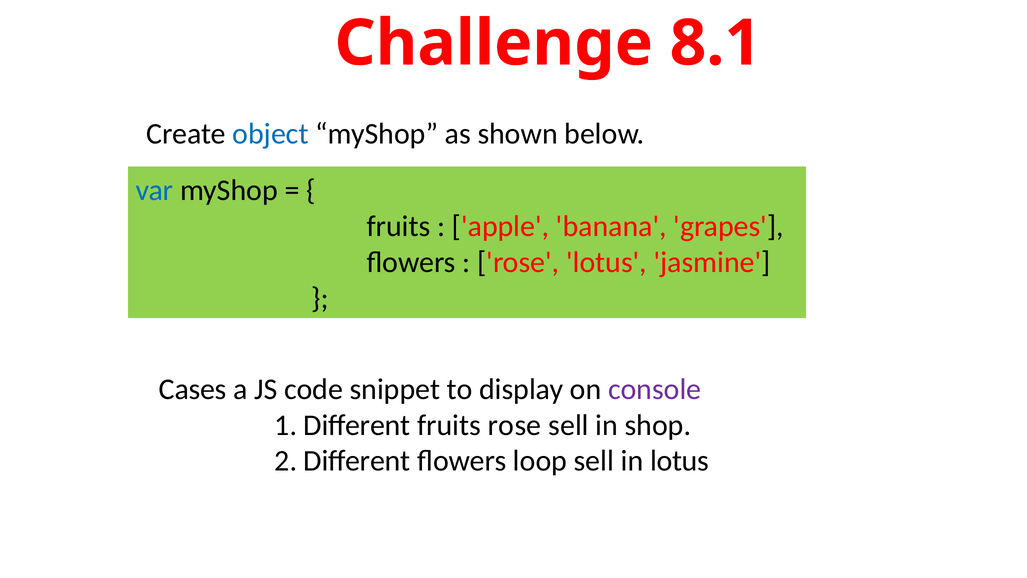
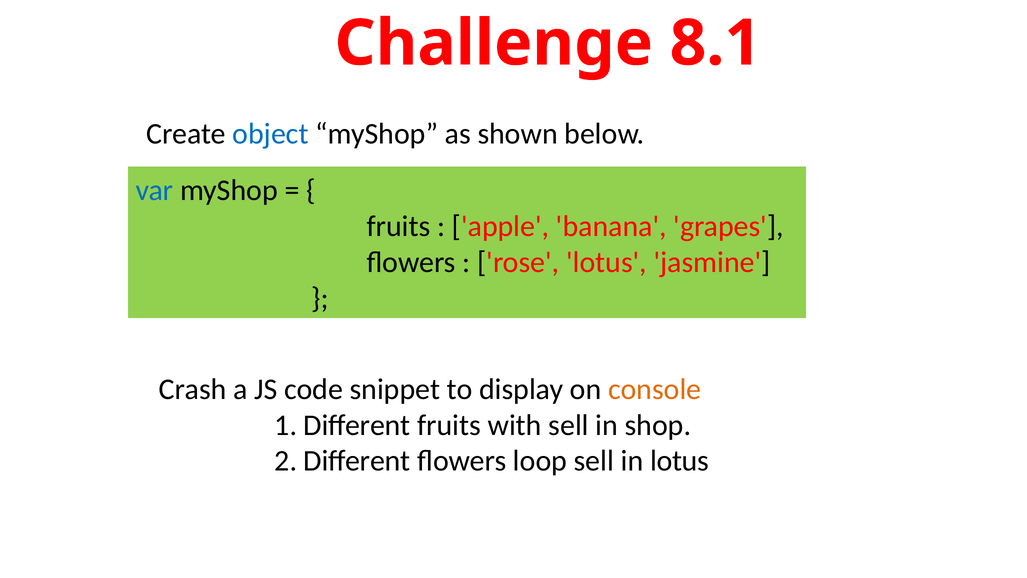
Cases: Cases -> Crash (193, 389)
console colour: purple -> orange (655, 389)
fruits rose: rose -> with (515, 425)
